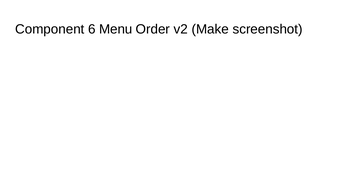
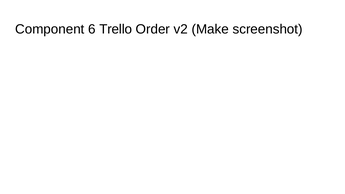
Menu: Menu -> Trello (116, 29)
